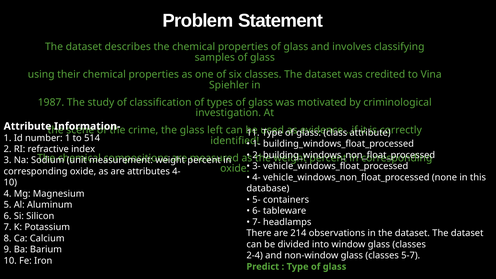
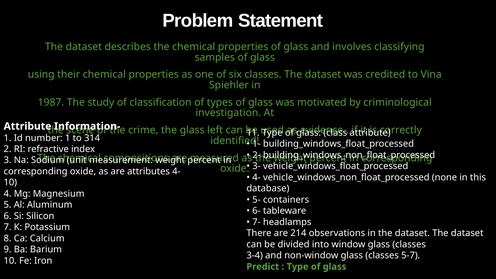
514: 514 -> 314 (92, 138)
2-4: 2-4 -> 3-4 (255, 255)
